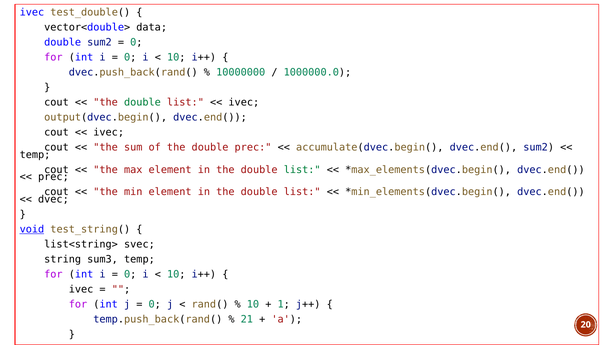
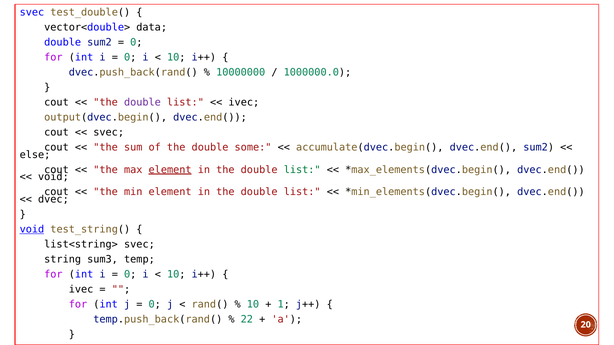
ivec: ivec -> svec (32, 12)
double colour: green -> purple (142, 102)
ivec: ivec -> svec (109, 132)
double prec: prec -> some (253, 147)
temp: temp -> else (35, 155)
element underline: none -> present (170, 170)
prec: prec -> void (53, 177)
21: 21 -> 22 (247, 320)
